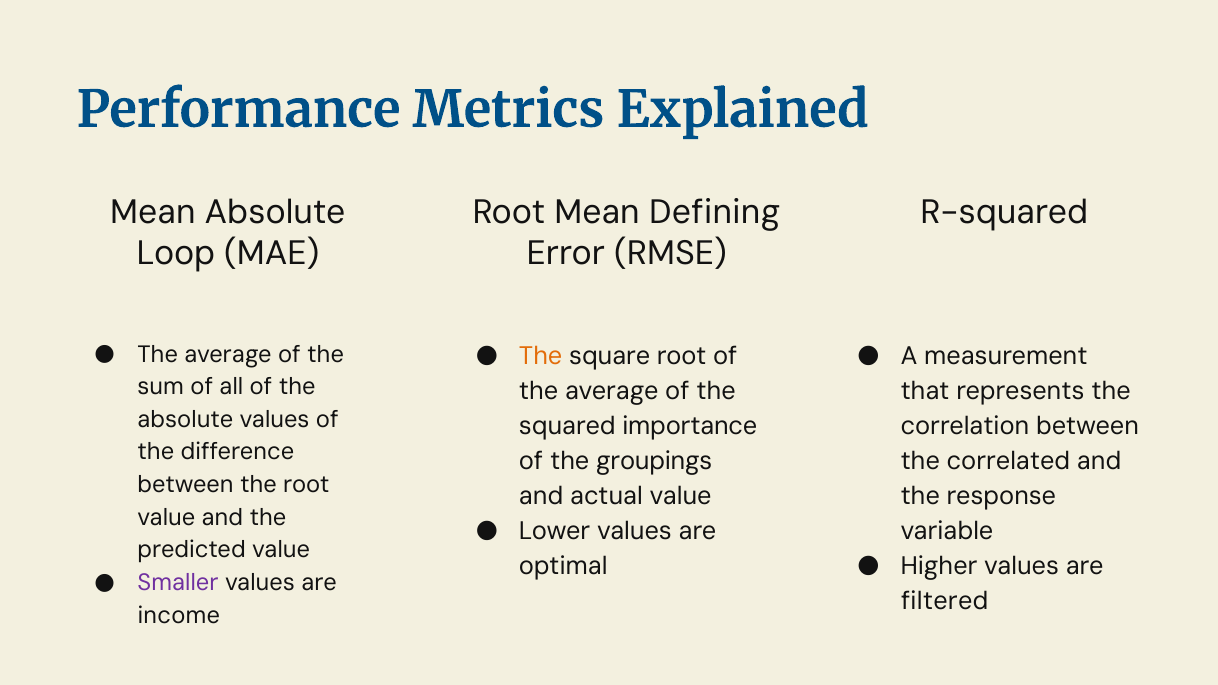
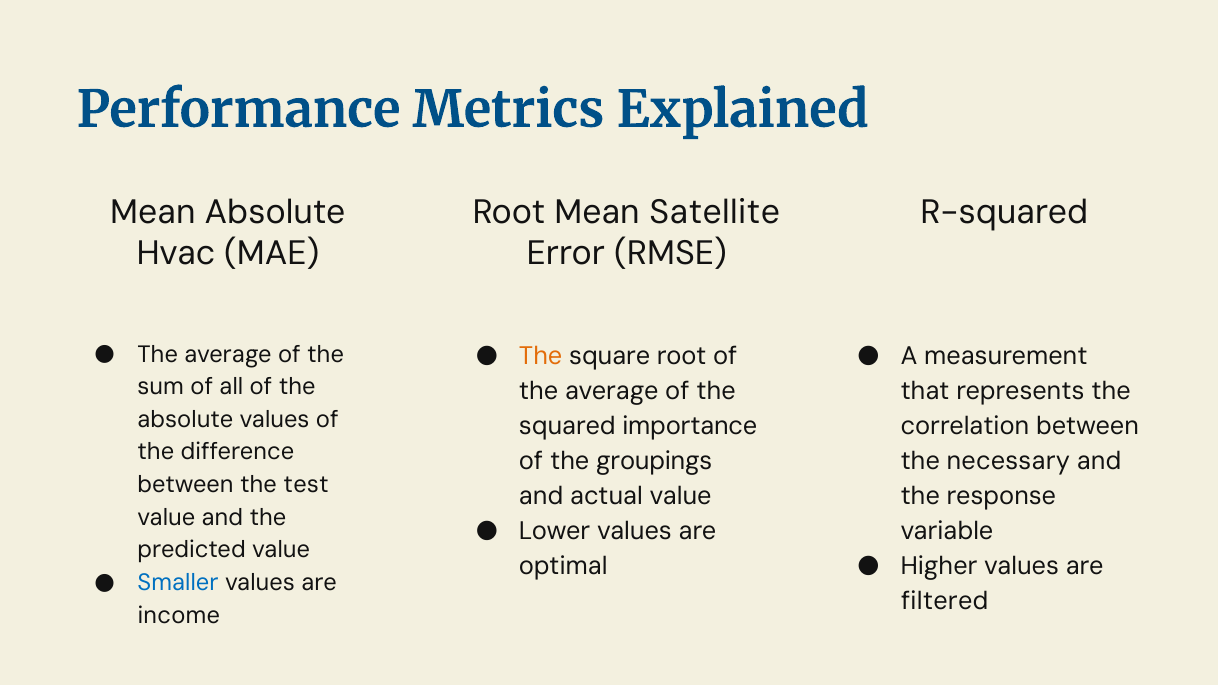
Defining: Defining -> Satellite (715, 213)
Loop: Loop -> Hvac (176, 253)
correlated: correlated -> necessary (1008, 461)
the root: root -> test (306, 485)
Smaller colour: purple -> blue (178, 583)
